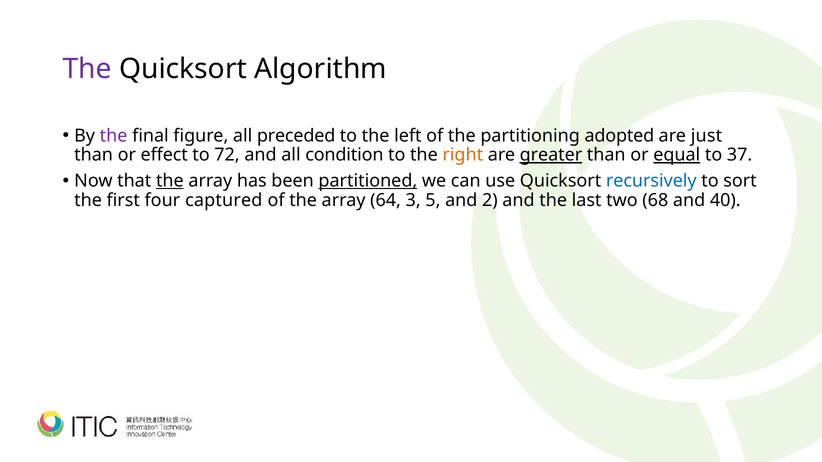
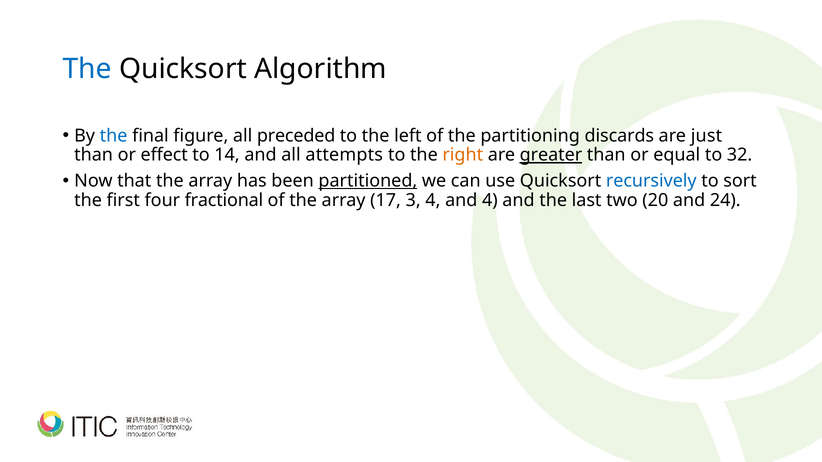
The colour: purple -> blue (87, 69)
the colour: purple -> blue (114, 136)
adopted: adopted -> discards (619, 136)
72: 72 -> 14 (227, 155)
condition: condition -> attempts (344, 155)
equal underline: present -> none (677, 155)
37: 37 -> 32 (740, 155)
the underline: present -> none (170, 181)
captured: captured -> fractional (224, 200)
64: 64 -> 17 (386, 200)
3 5: 5 -> 4 (433, 200)
and 2: 2 -> 4 (490, 200)
68: 68 -> 20 (655, 200)
40: 40 -> 24 (725, 200)
